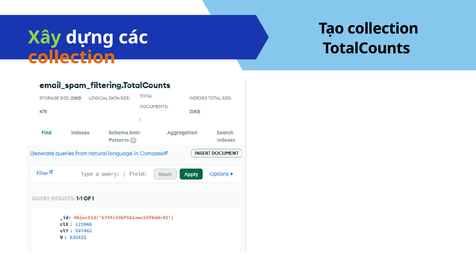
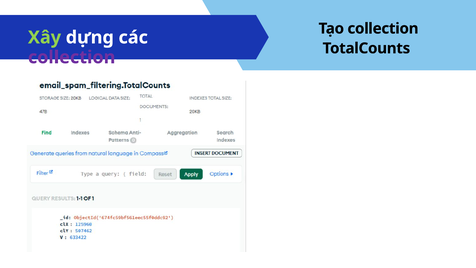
collection colour: orange -> purple (72, 57)
